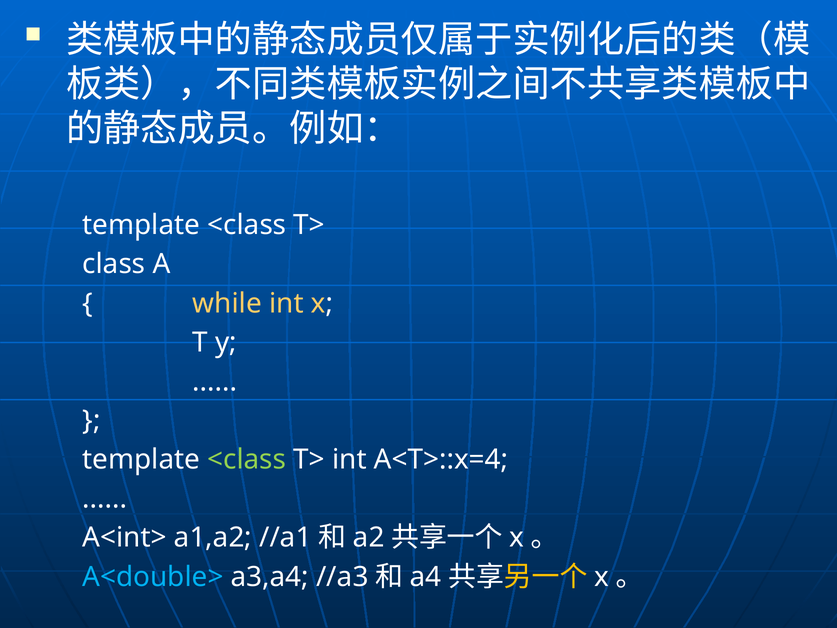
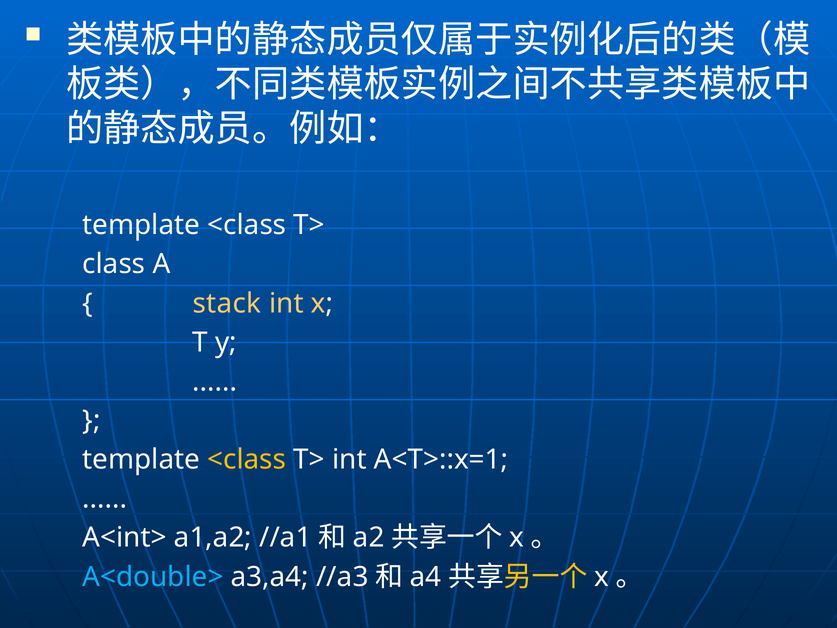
while: while -> stack (227, 303)
<class colour: light green -> yellow (247, 459)
A<T>::x=4: A<T>::x=4 -> A<T>::x=1 (441, 459)
